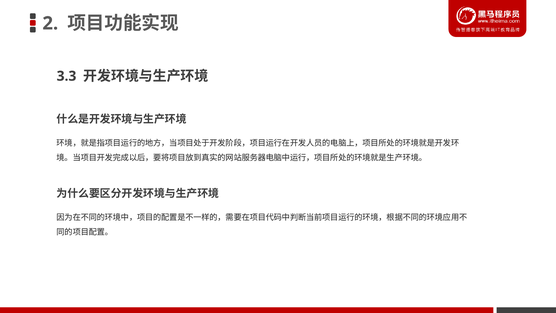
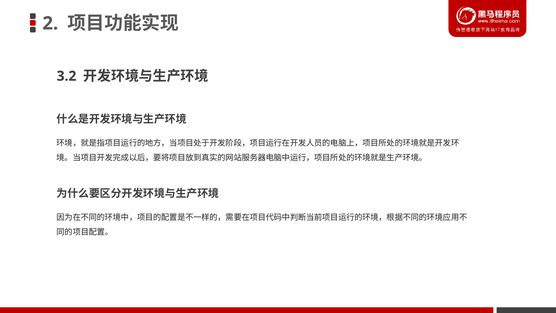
3.3: 3.3 -> 3.2 (67, 76)
